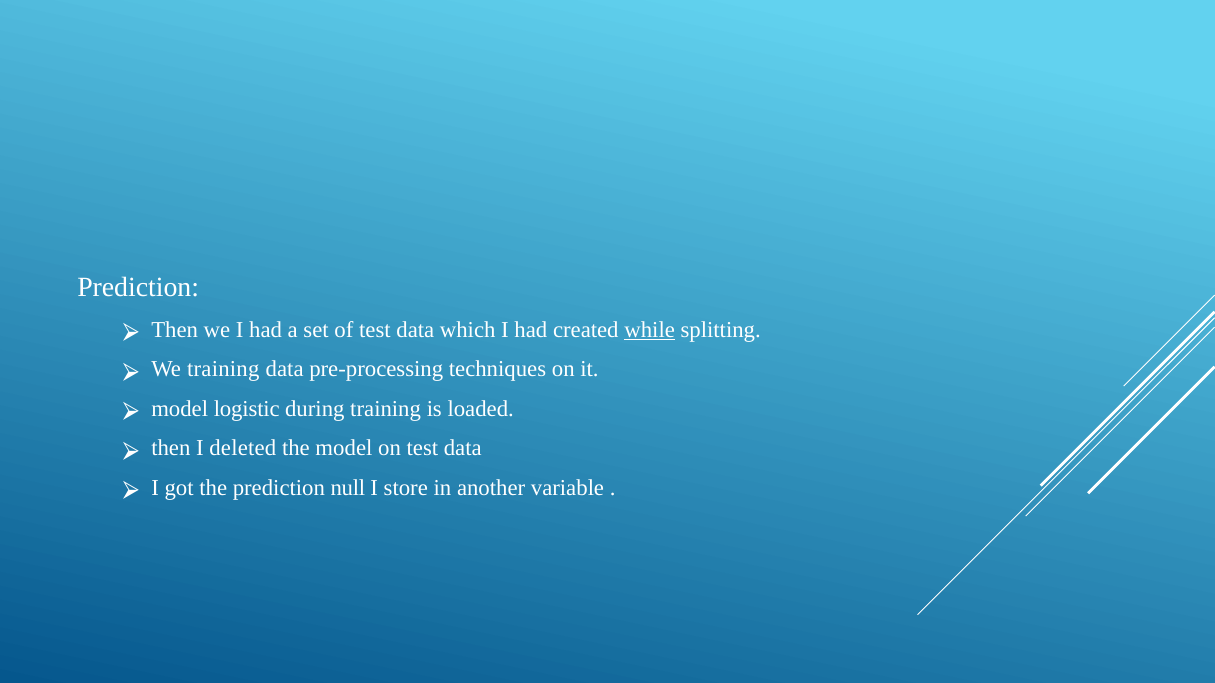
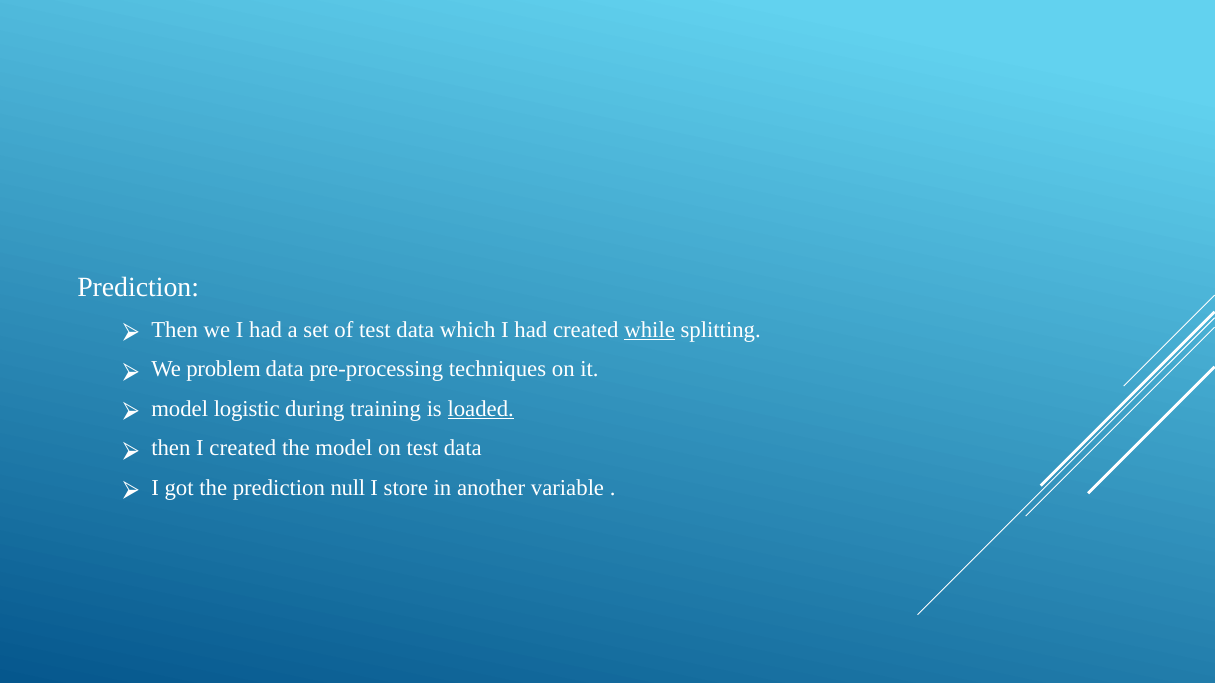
We training: training -> problem (224, 370)
loaded underline: none -> present (481, 409)
I deleted: deleted -> created (243, 449)
